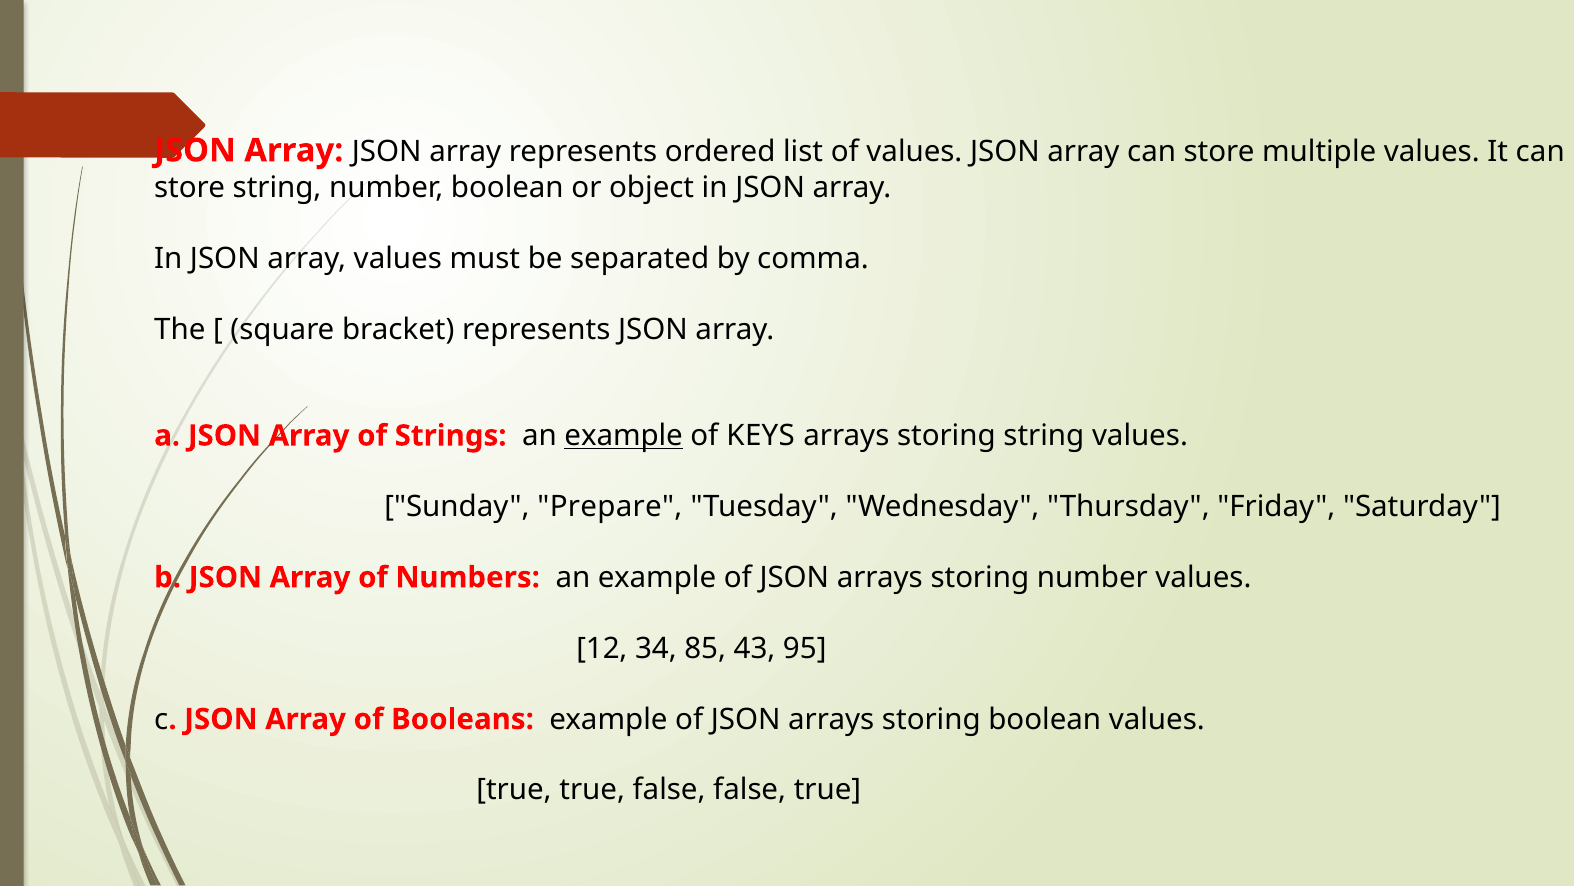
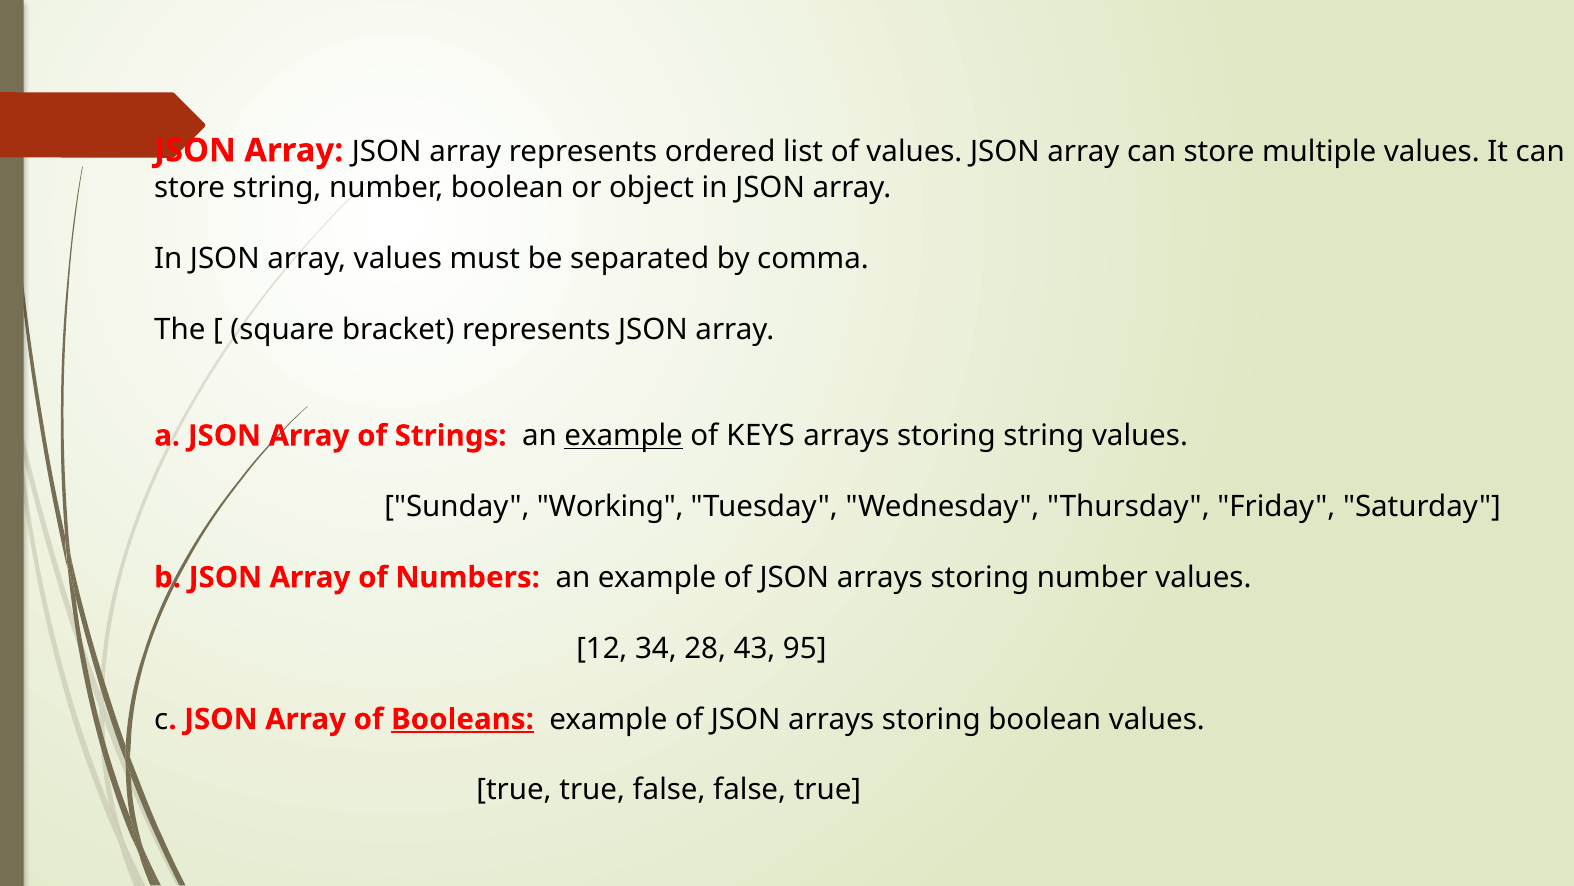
Prepare: Prepare -> Working (610, 506)
85: 85 -> 28 (705, 648)
Booleans underline: none -> present (463, 719)
